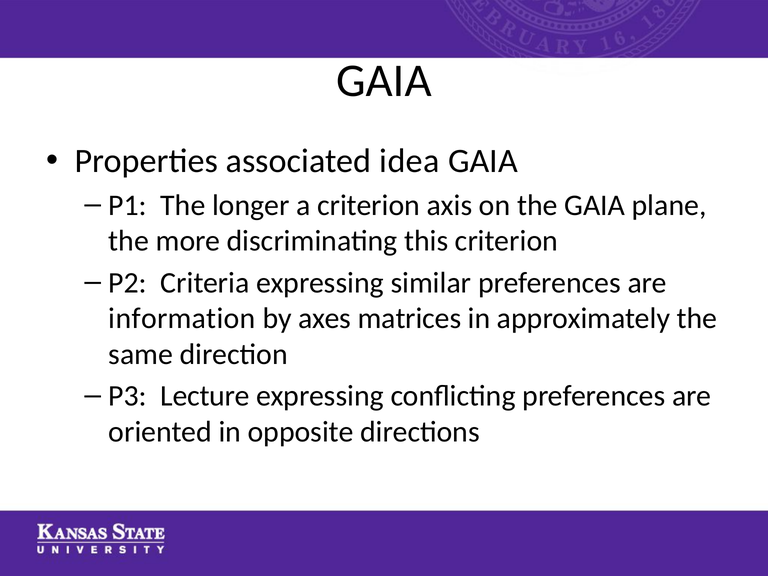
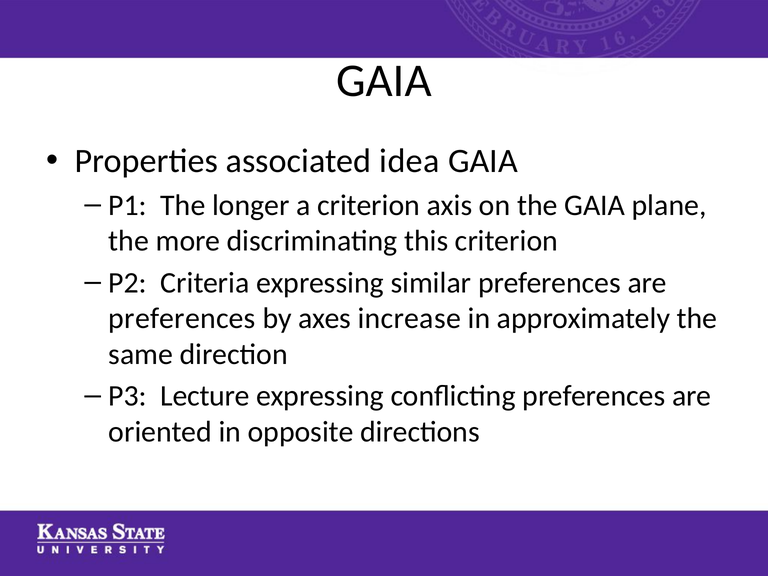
information: information -> preferences (182, 318)
matrices: matrices -> increase (409, 318)
